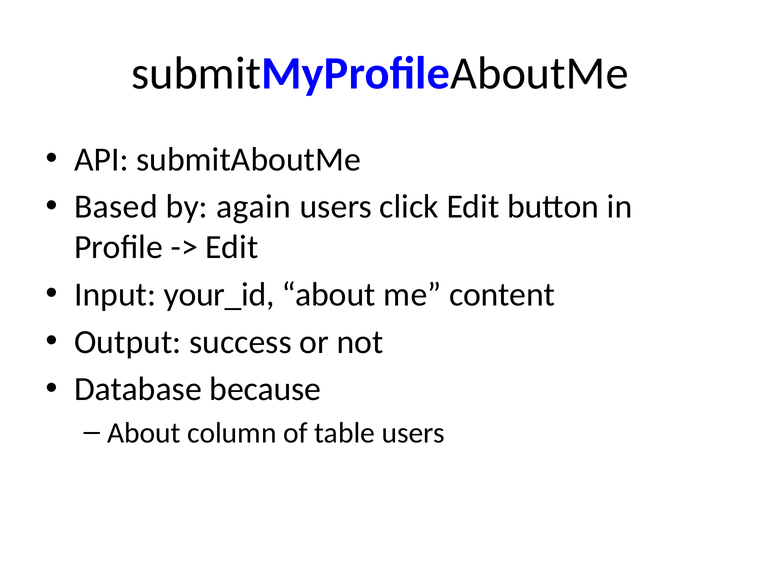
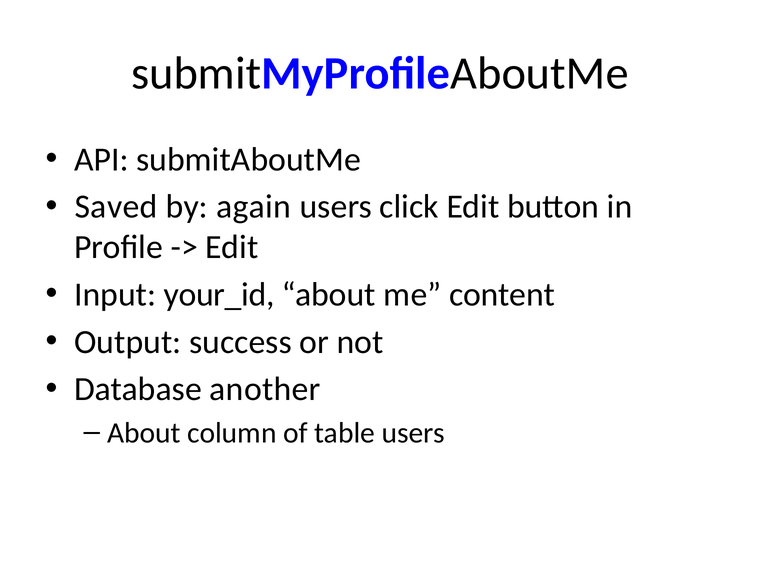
Based: Based -> Saved (116, 207)
because: because -> another (265, 389)
